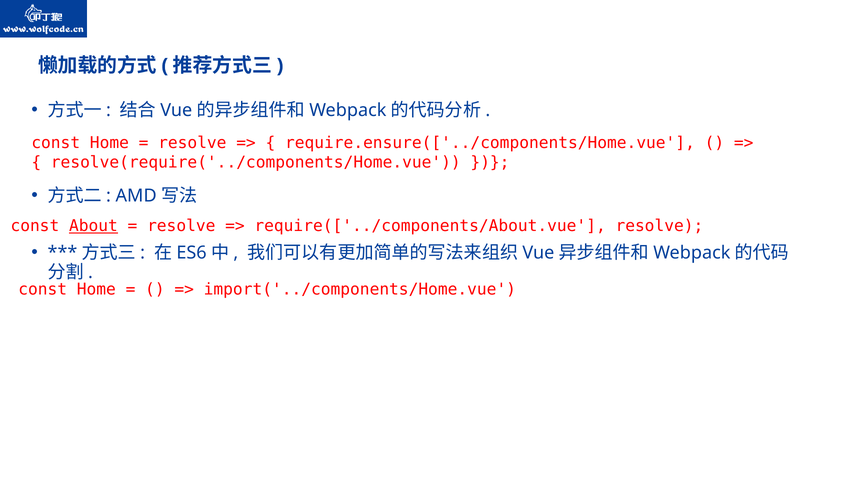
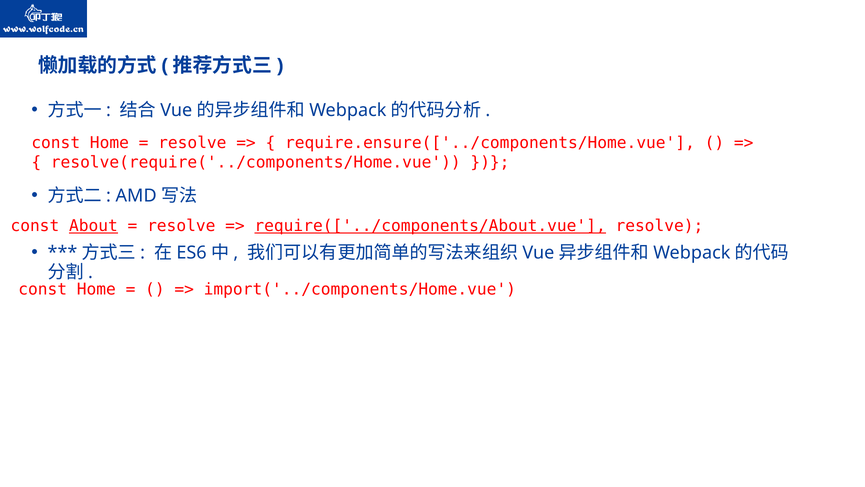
require(['../components/About.vue underline: none -> present (430, 226)
